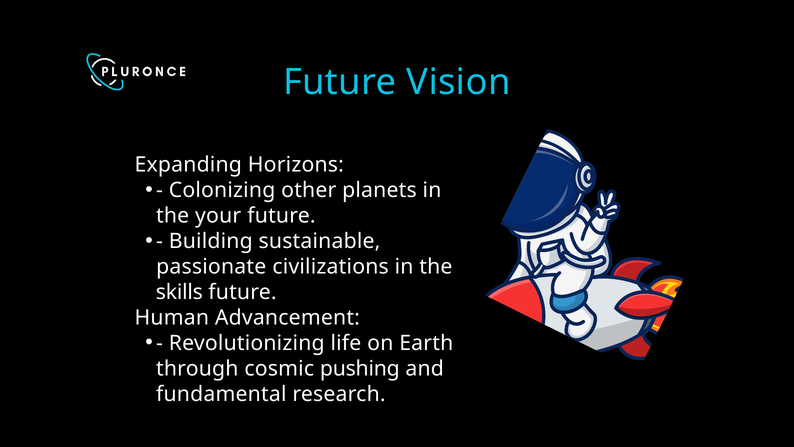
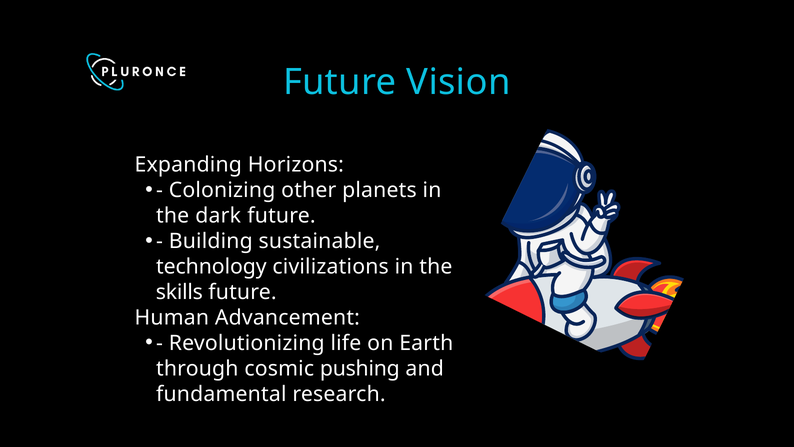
your: your -> dark (218, 216)
passionate: passionate -> technology (211, 266)
